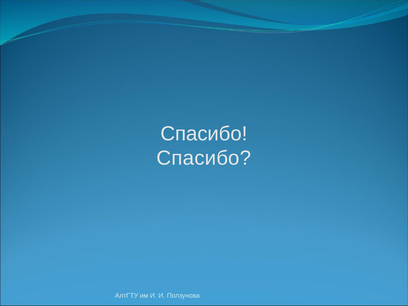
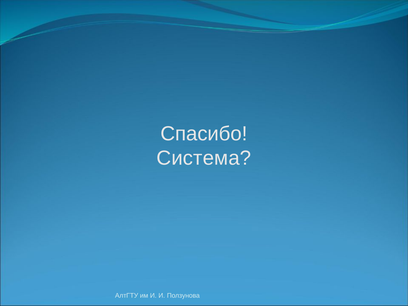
Спасибо: Спасибо -> Система (204, 158)
